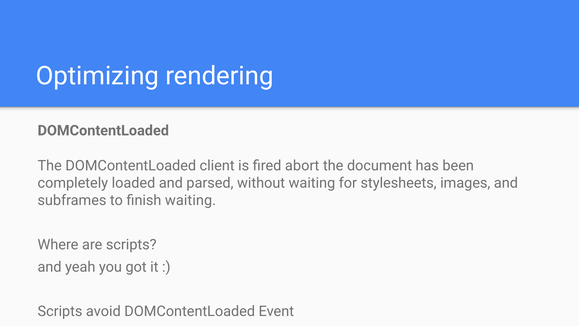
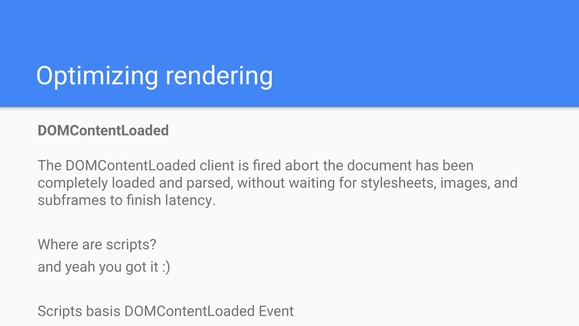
finish waiting: waiting -> latency (190, 200)
avoid: avoid -> basis (103, 311)
